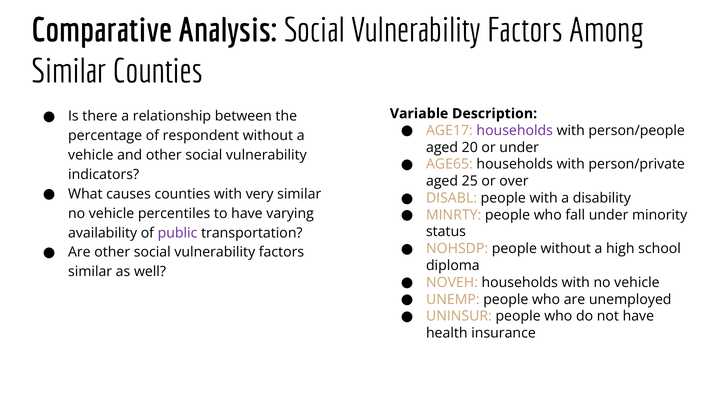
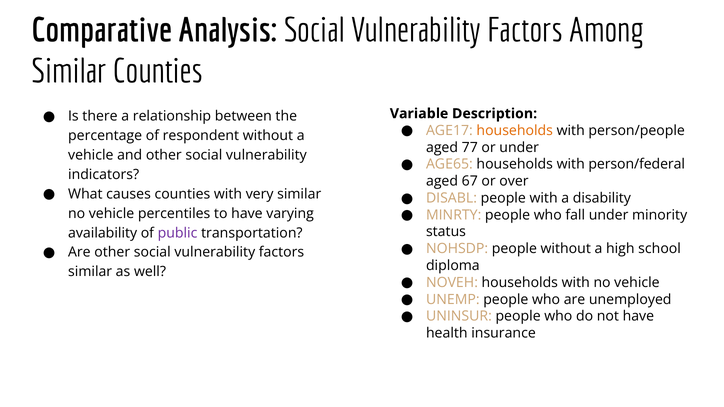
households colour: purple -> orange (515, 131)
20: 20 -> 77 (470, 147)
person/private: person/private -> person/federal (637, 164)
25: 25 -> 67 (470, 181)
